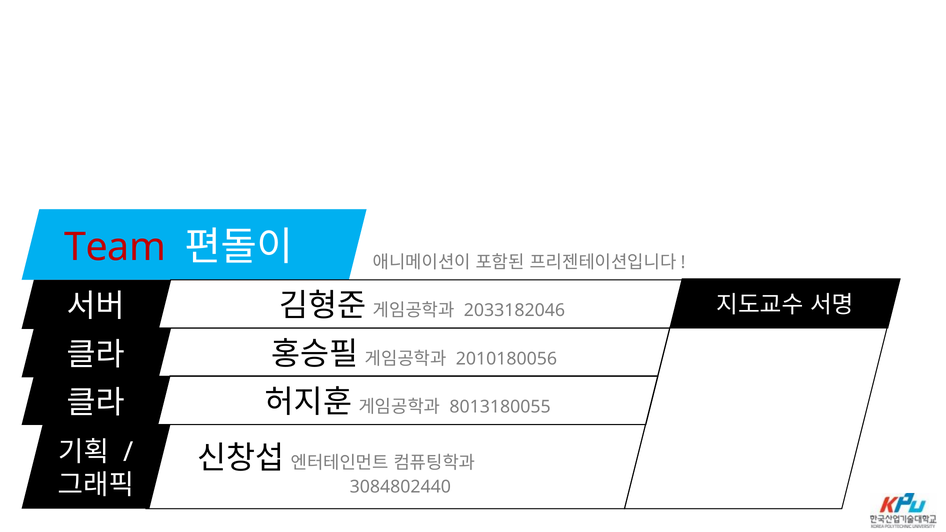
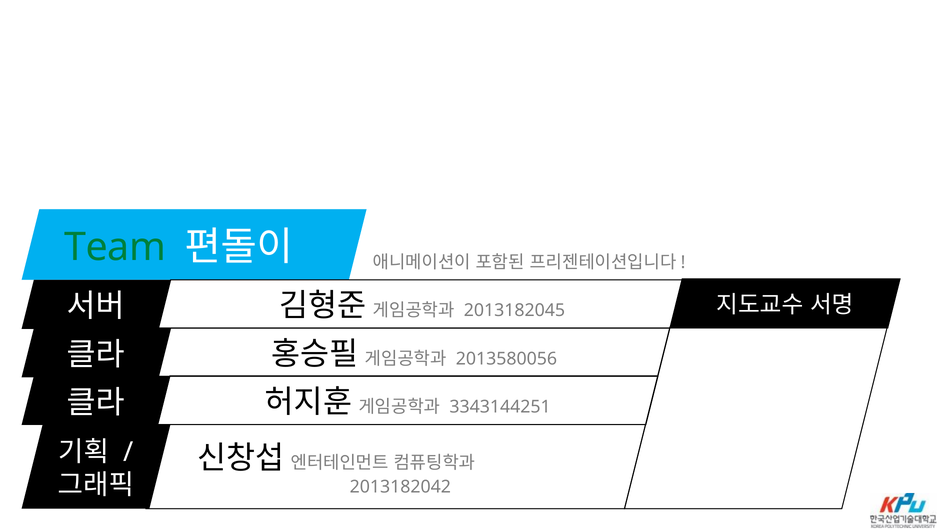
Team colour: red -> green (115, 247)
2033182046: 2033182046 -> 2013182045 (514, 311)
2010180056: 2010180056 -> 2013580056 (506, 359)
8013180055: 8013180055 -> 3343144251 (500, 407)
3084802440: 3084802440 -> 2013182042 (400, 487)
